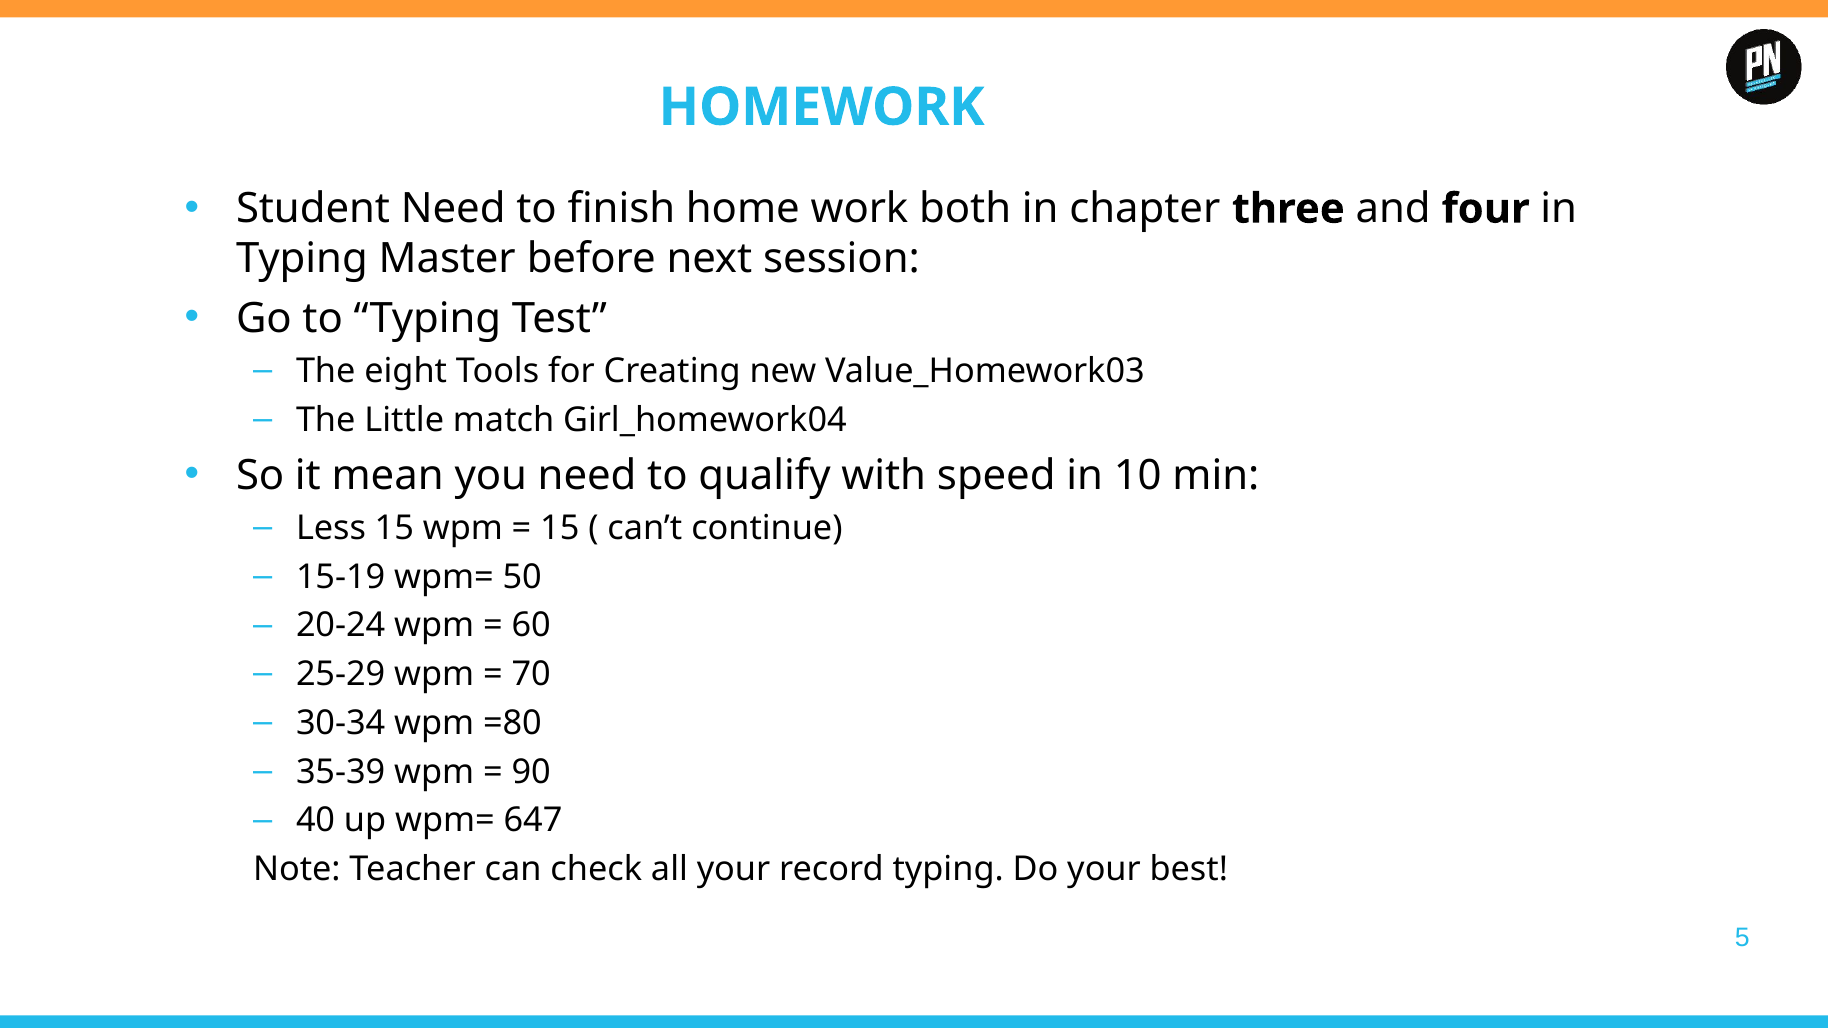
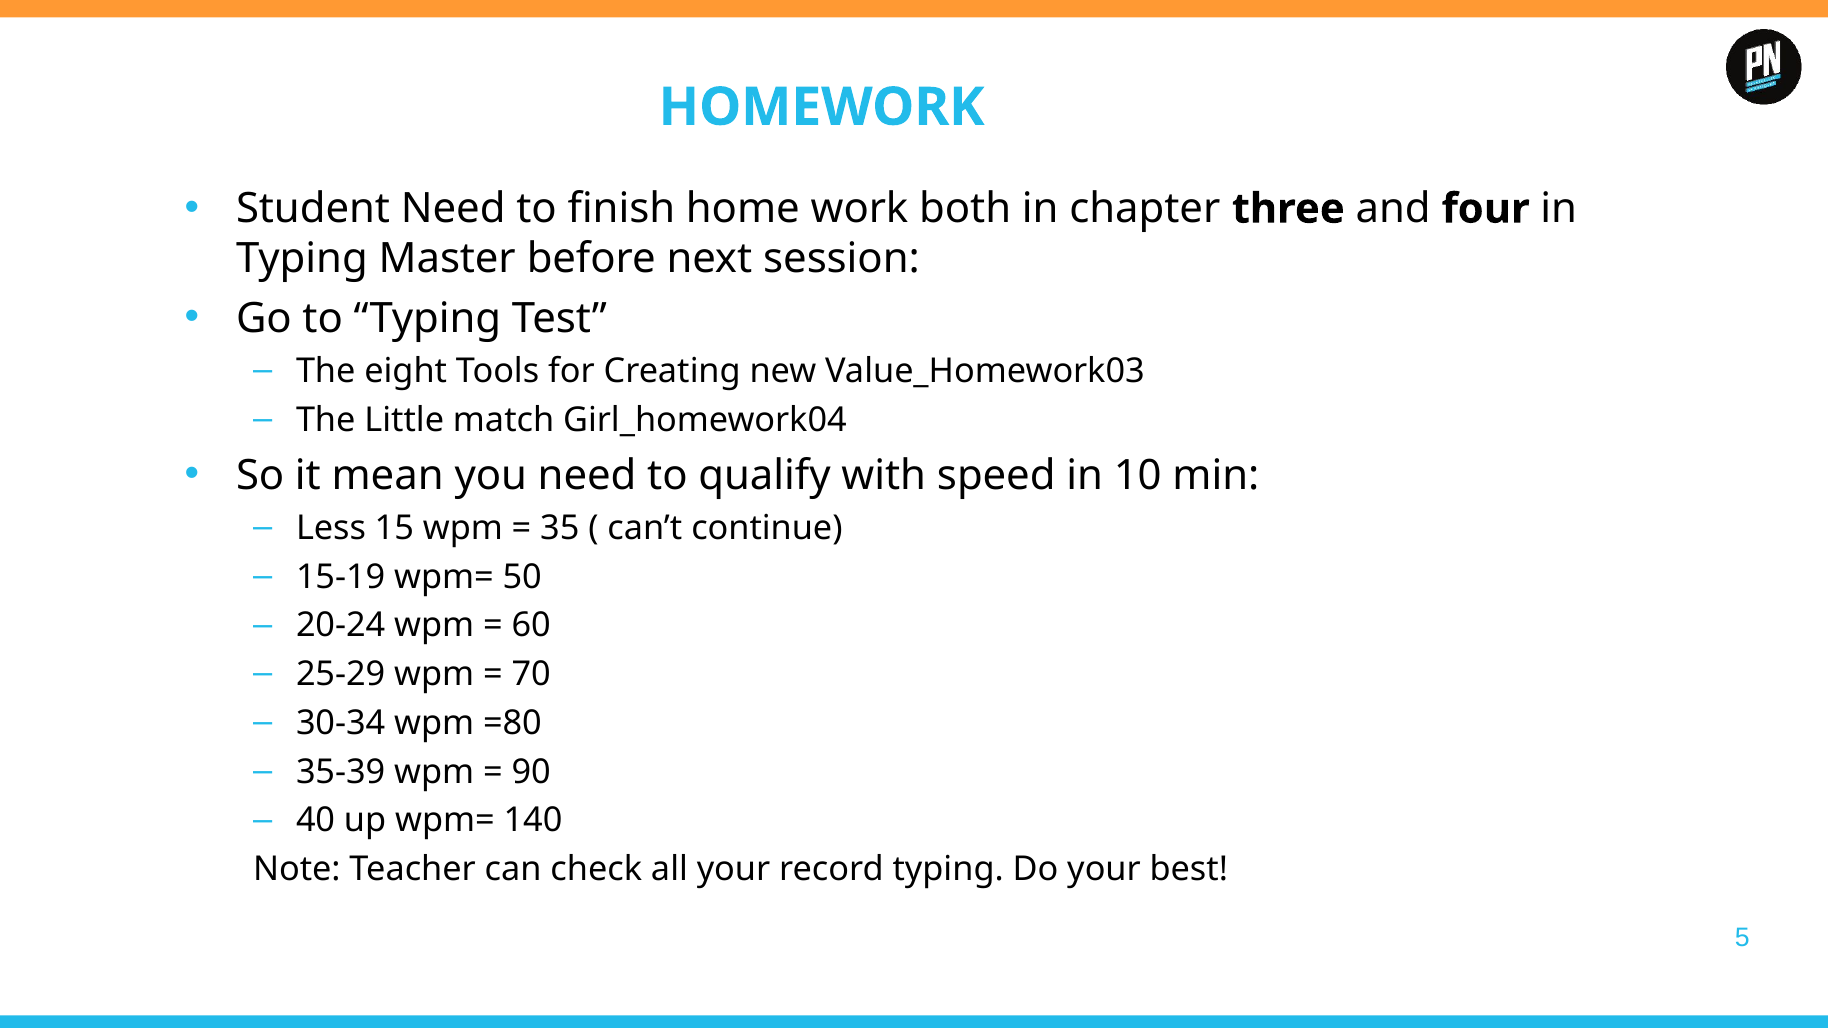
15: 15 -> 35 (560, 528)
647: 647 -> 140 (533, 821)
